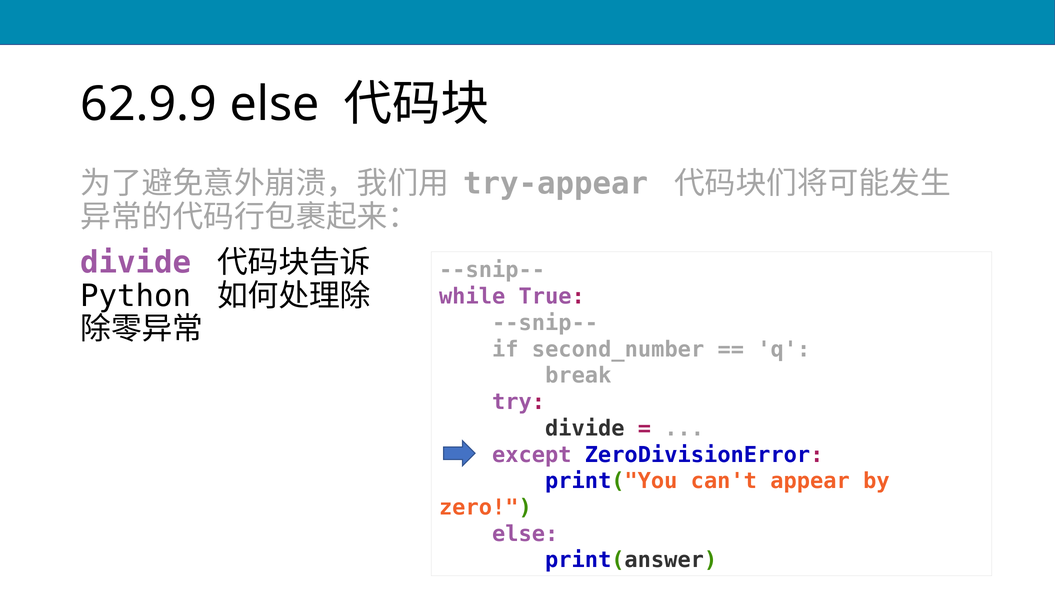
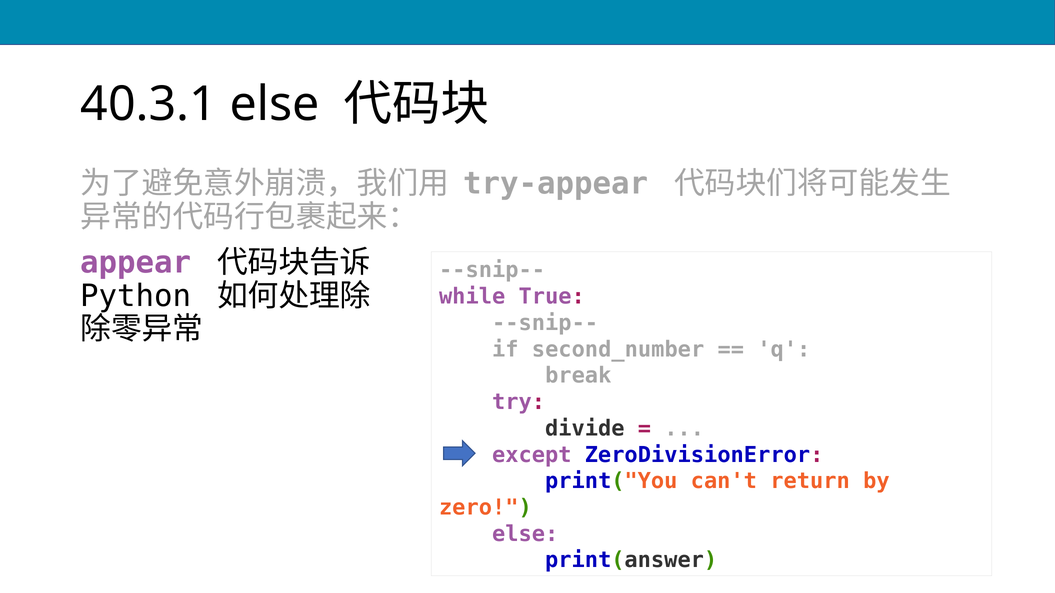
62.9.9: 62.9.9 -> 40.3.1 (149, 105)
divide: divide -> appear (136, 263)
appear: appear -> return (810, 481)
